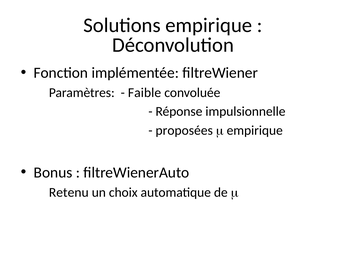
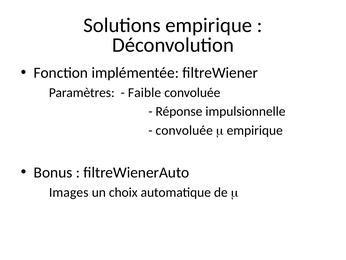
proposées: proposées -> convoluée (184, 130)
Retenu: Retenu -> Images (69, 192)
